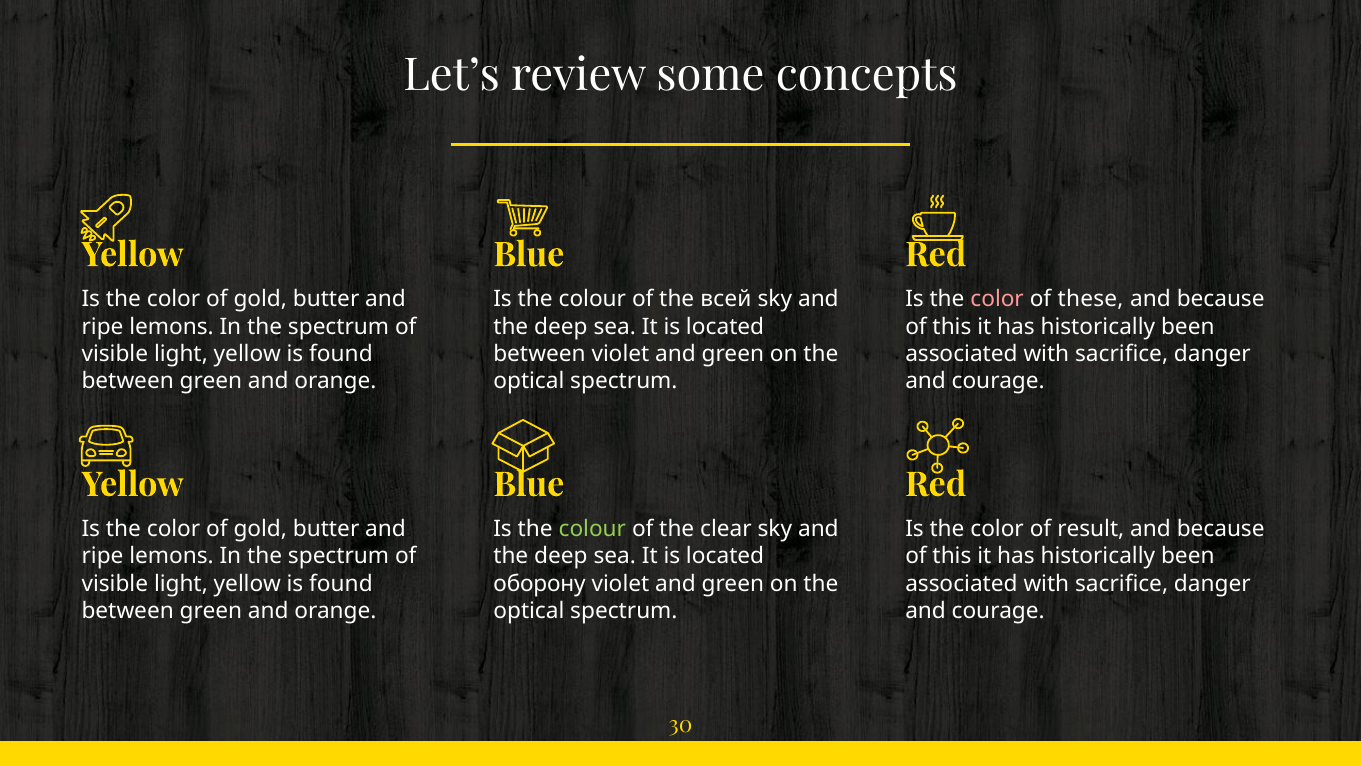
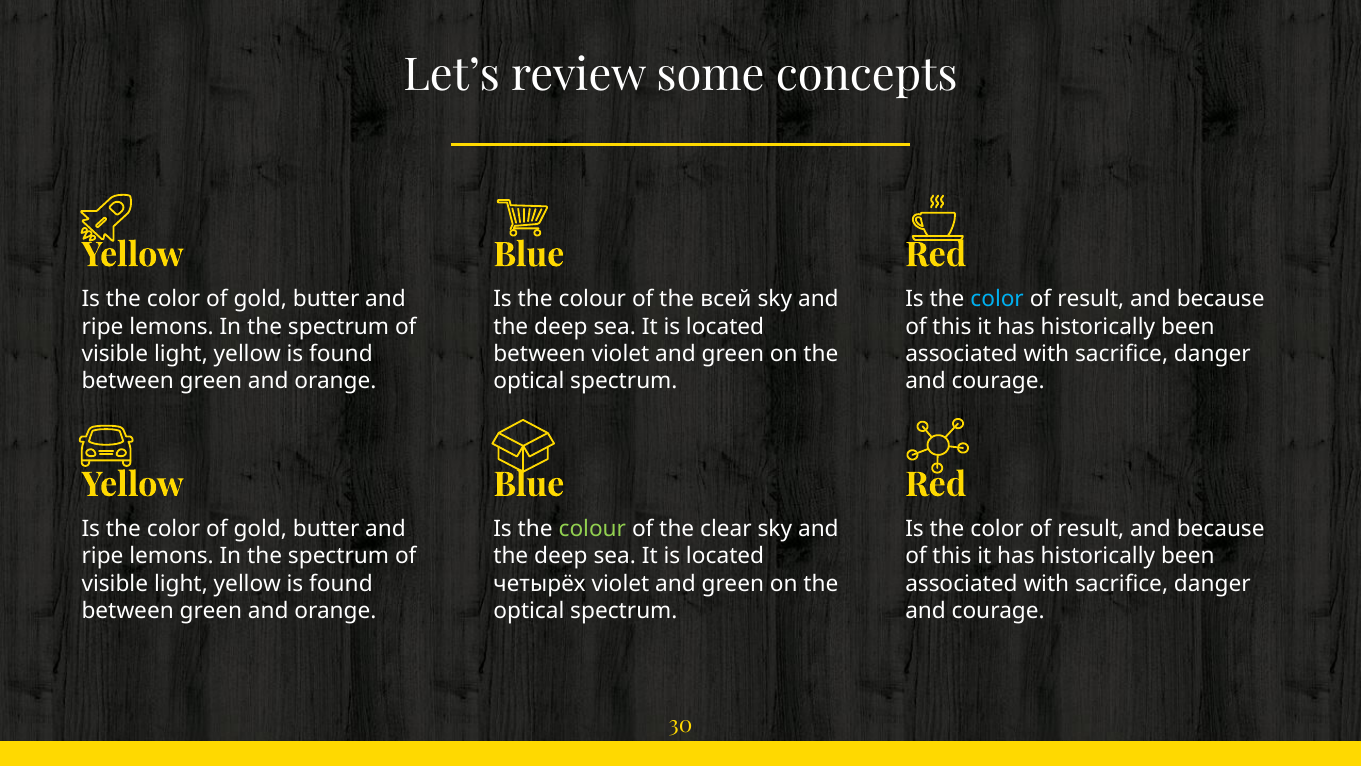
color colour: pink -> light blue (997, 299)
these: these -> result (1091, 299)
оборону: оборону -> четырёх (539, 583)
